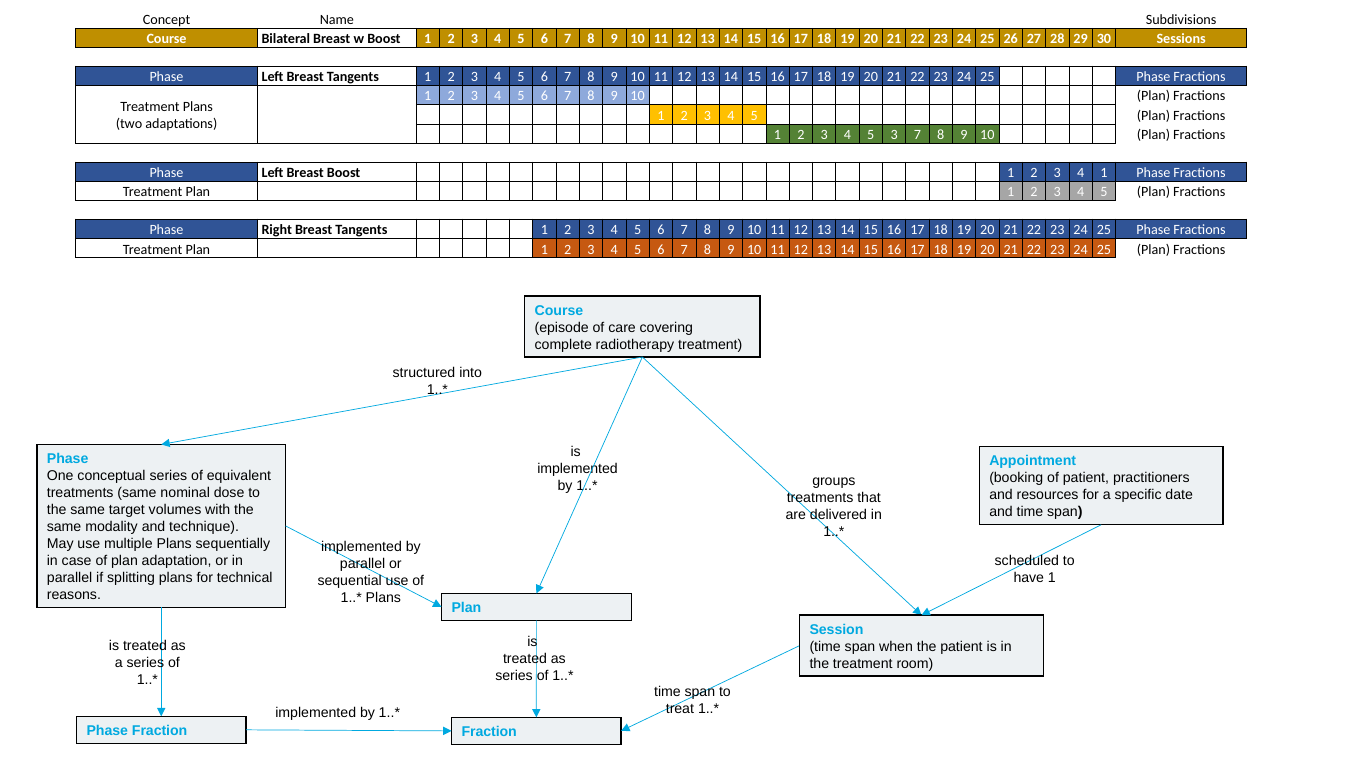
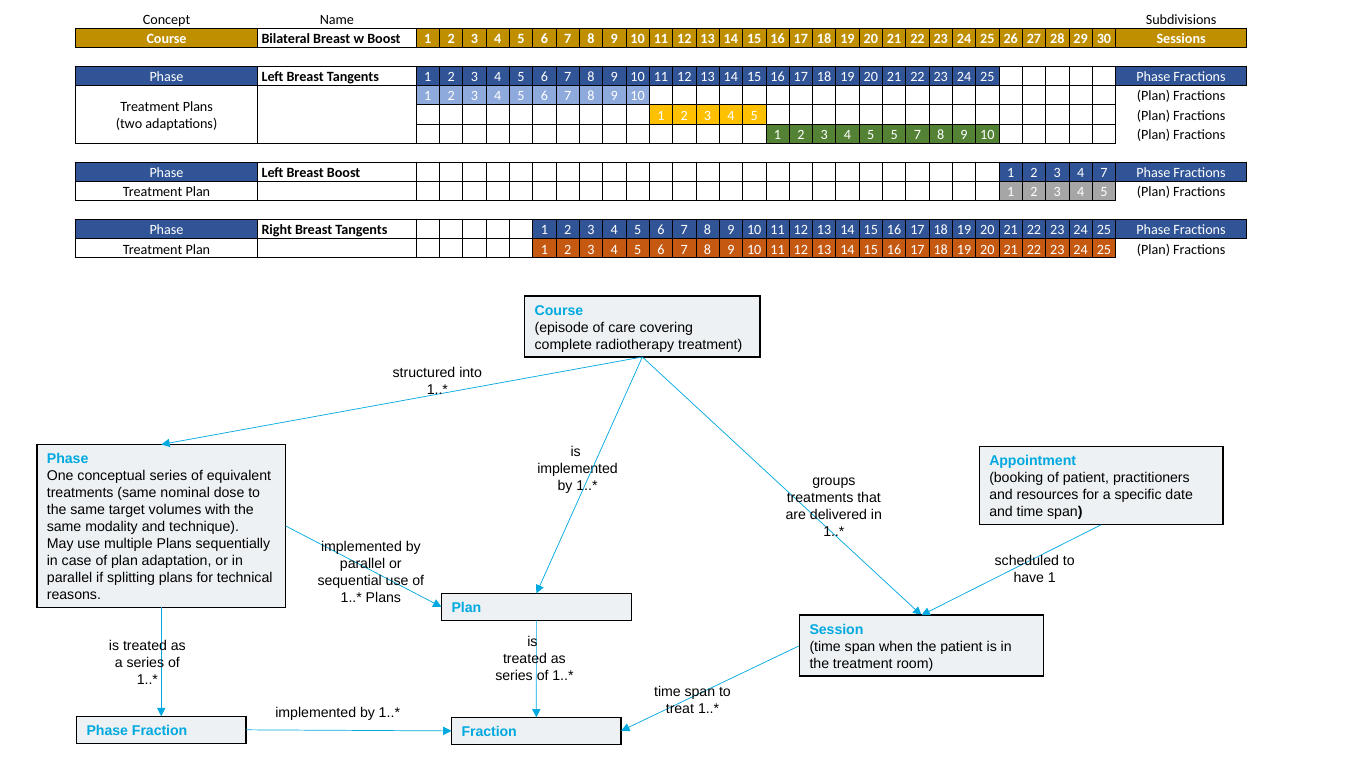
5 3: 3 -> 5 (894, 135)
4 1: 1 -> 7 (1104, 173)
